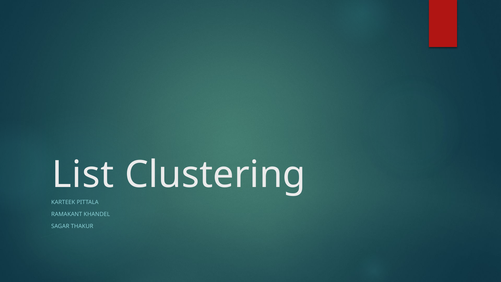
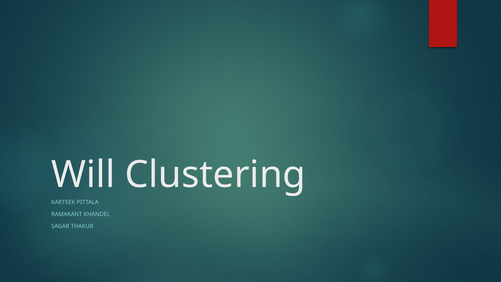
List: List -> Will (83, 175)
